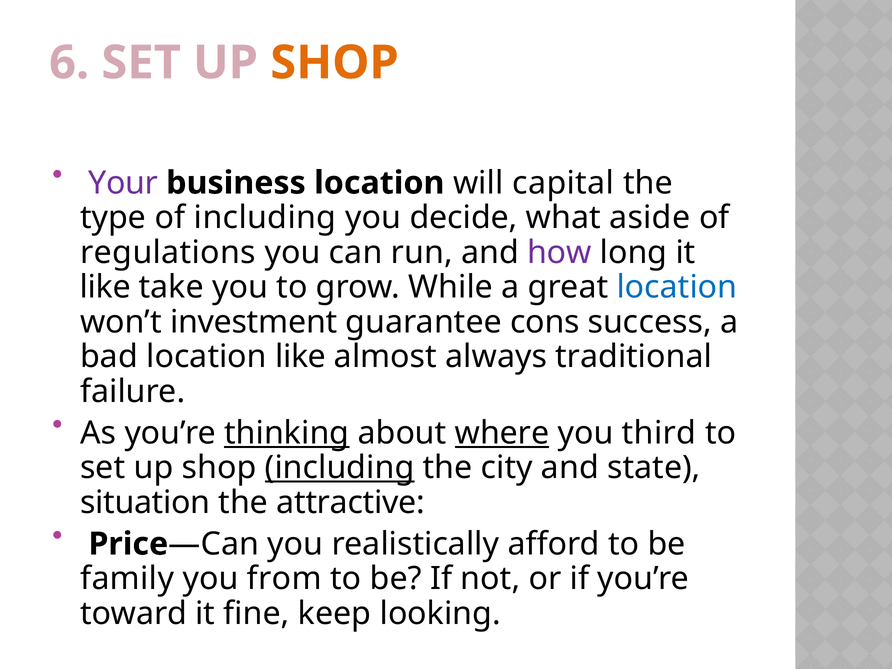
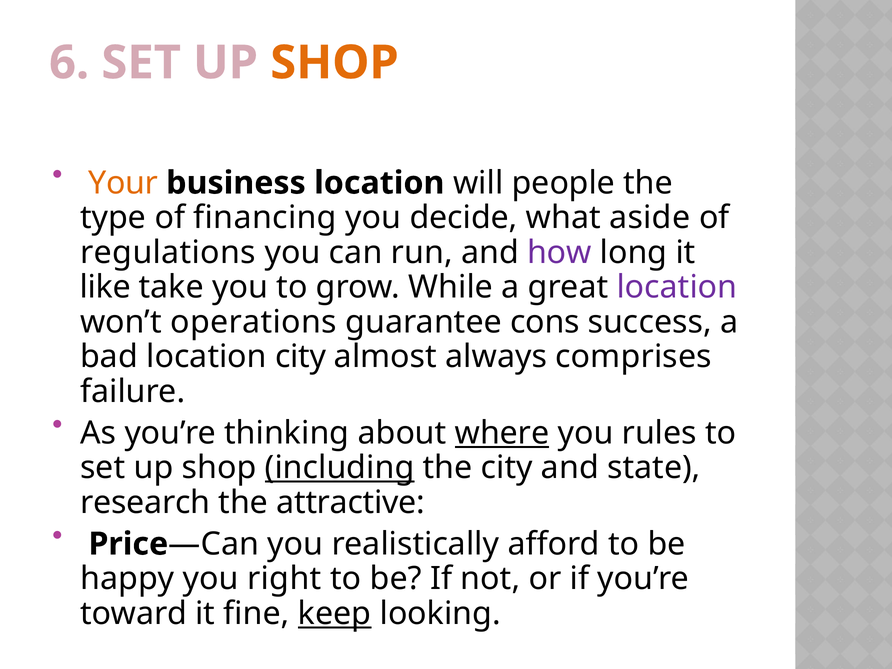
Your colour: purple -> orange (123, 183)
capital: capital -> people (563, 183)
of including: including -> financing (265, 218)
location colour: blue -> purple (677, 287)
investment: investment -> operations (253, 322)
location like: like -> city (301, 357)
traditional: traditional -> comprises (634, 357)
thinking underline: present -> none (287, 433)
third: third -> rules (659, 433)
situation: situation -> research (145, 503)
family: family -> happy (127, 579)
from: from -> right (284, 579)
keep underline: none -> present (335, 614)
